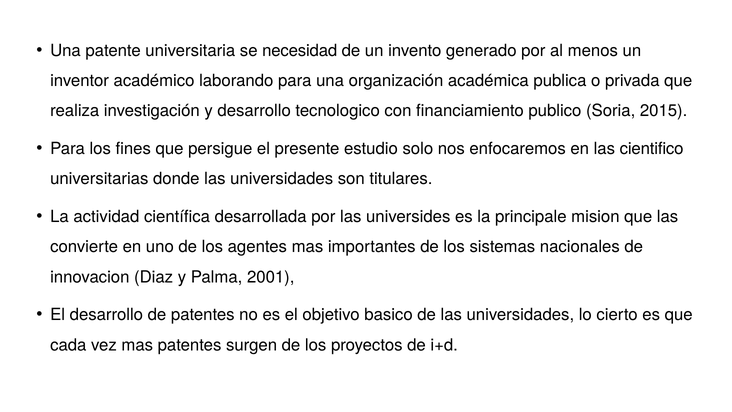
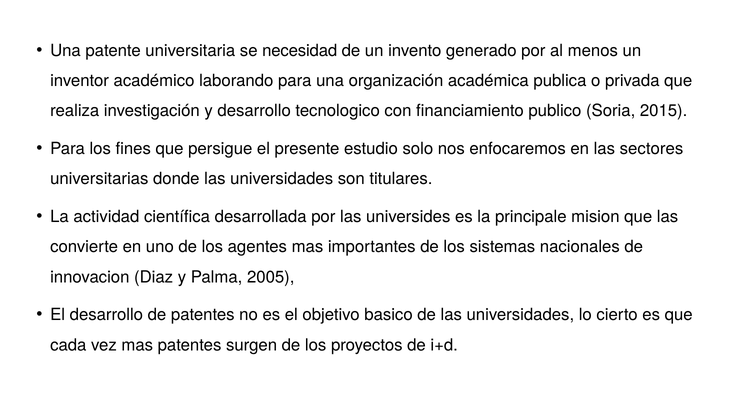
cientifico: cientifico -> sectores (652, 149)
2001: 2001 -> 2005 (271, 277)
